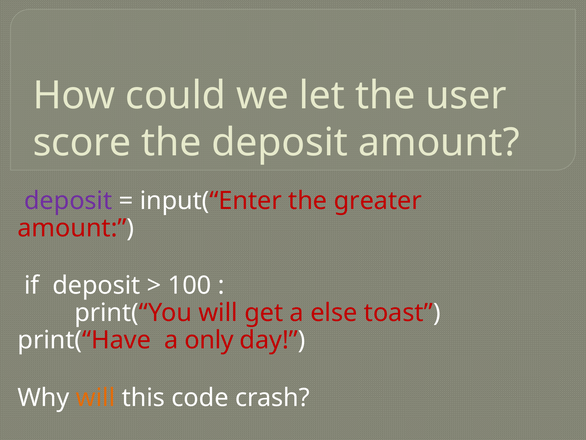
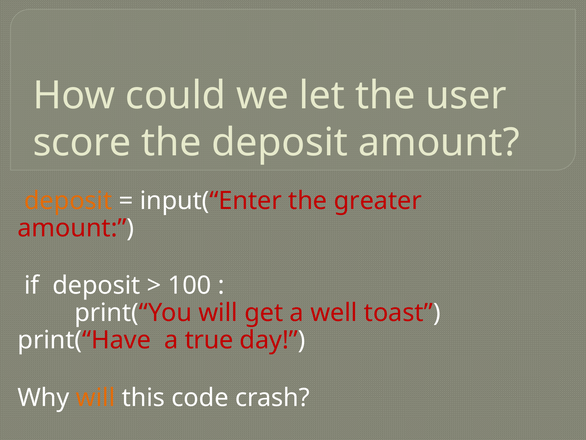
deposit colour: purple -> orange (68, 200)
else: else -> well (334, 313)
only: only -> true (209, 340)
